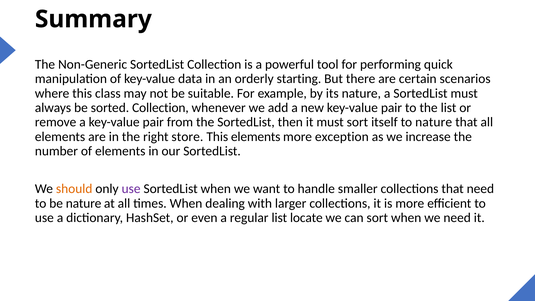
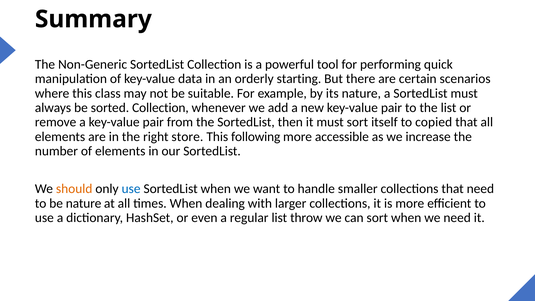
to nature: nature -> copied (434, 122)
This elements: elements -> following (256, 137)
exception: exception -> accessible (342, 137)
use colour: purple -> blue (131, 189)
locate: locate -> throw (306, 218)
